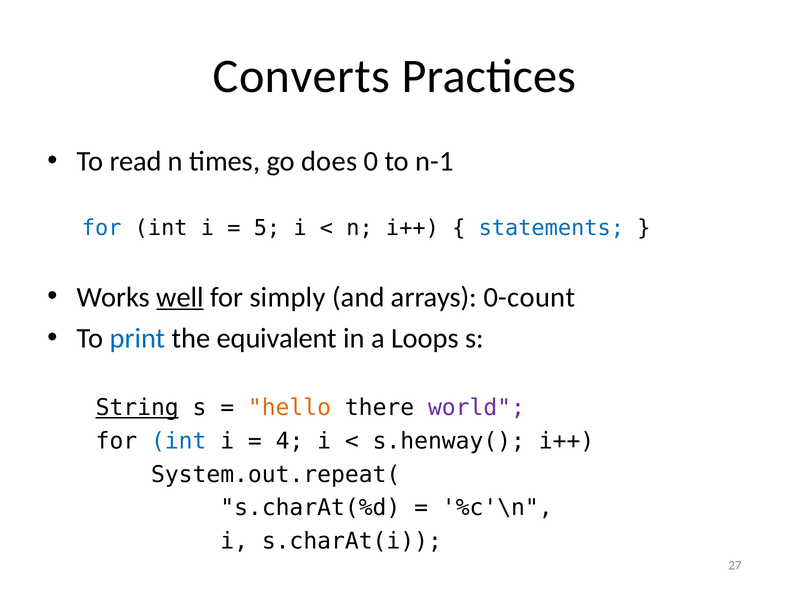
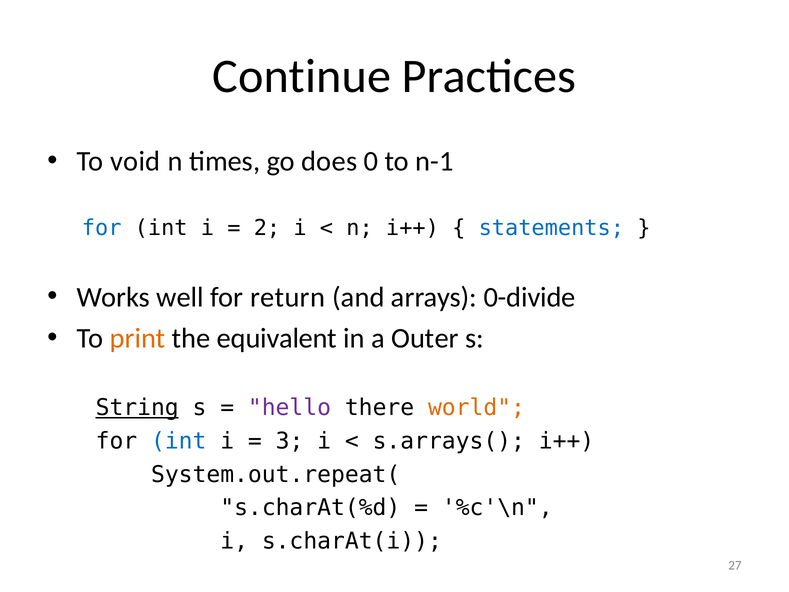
Converts: Converts -> Continue (302, 76)
read: read -> void (135, 161)
5: 5 -> 2 (267, 228)
well underline: present -> none (180, 297)
simply: simply -> return (288, 297)
0-count: 0-count -> 0-divide (530, 297)
print colour: blue -> orange (138, 338)
Loops: Loops -> Outer (425, 338)
hello colour: orange -> purple (289, 408)
world colour: purple -> orange (476, 408)
4: 4 -> 3 (290, 441)
s.henway(: s.henway( -> s.arrays( (449, 441)
